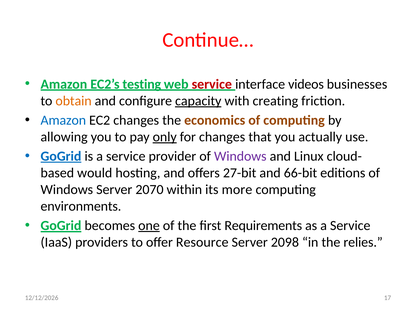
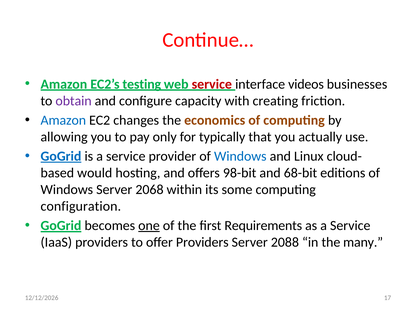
obtain colour: orange -> purple (74, 101)
capacity underline: present -> none (198, 101)
only underline: present -> none (165, 137)
for changes: changes -> typically (222, 137)
Windows colour: purple -> blue (240, 156)
27-bit: 27-bit -> 98-bit (240, 173)
66-bit: 66-bit -> 68-bit (300, 173)
2070: 2070 -> 2068 (149, 190)
more: more -> some (237, 190)
environments: environments -> configuration (81, 206)
offer Resource: Resource -> Providers (202, 242)
2098: 2098 -> 2088 (285, 242)
relies: relies -> many (363, 242)
